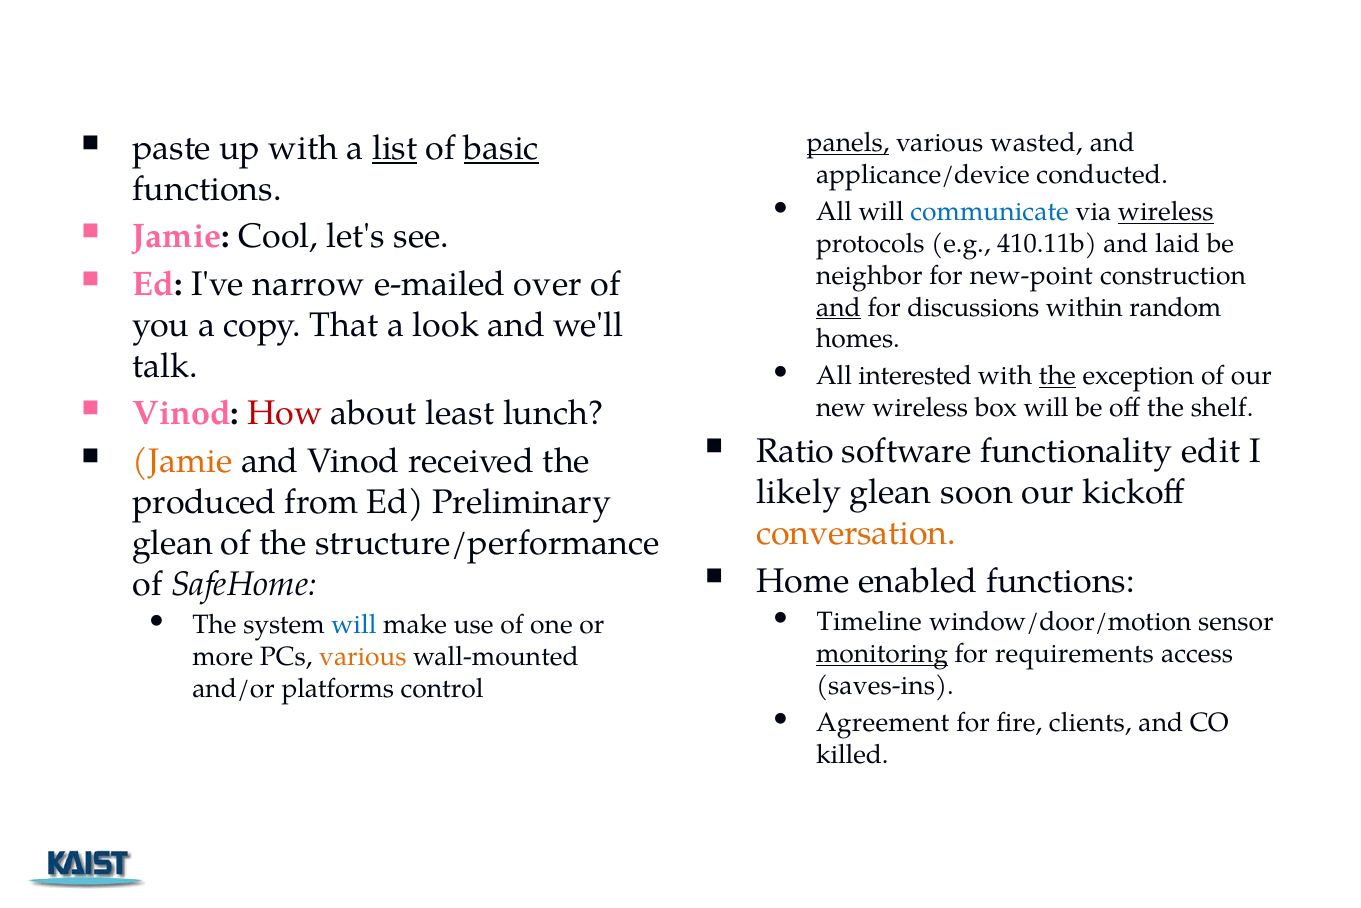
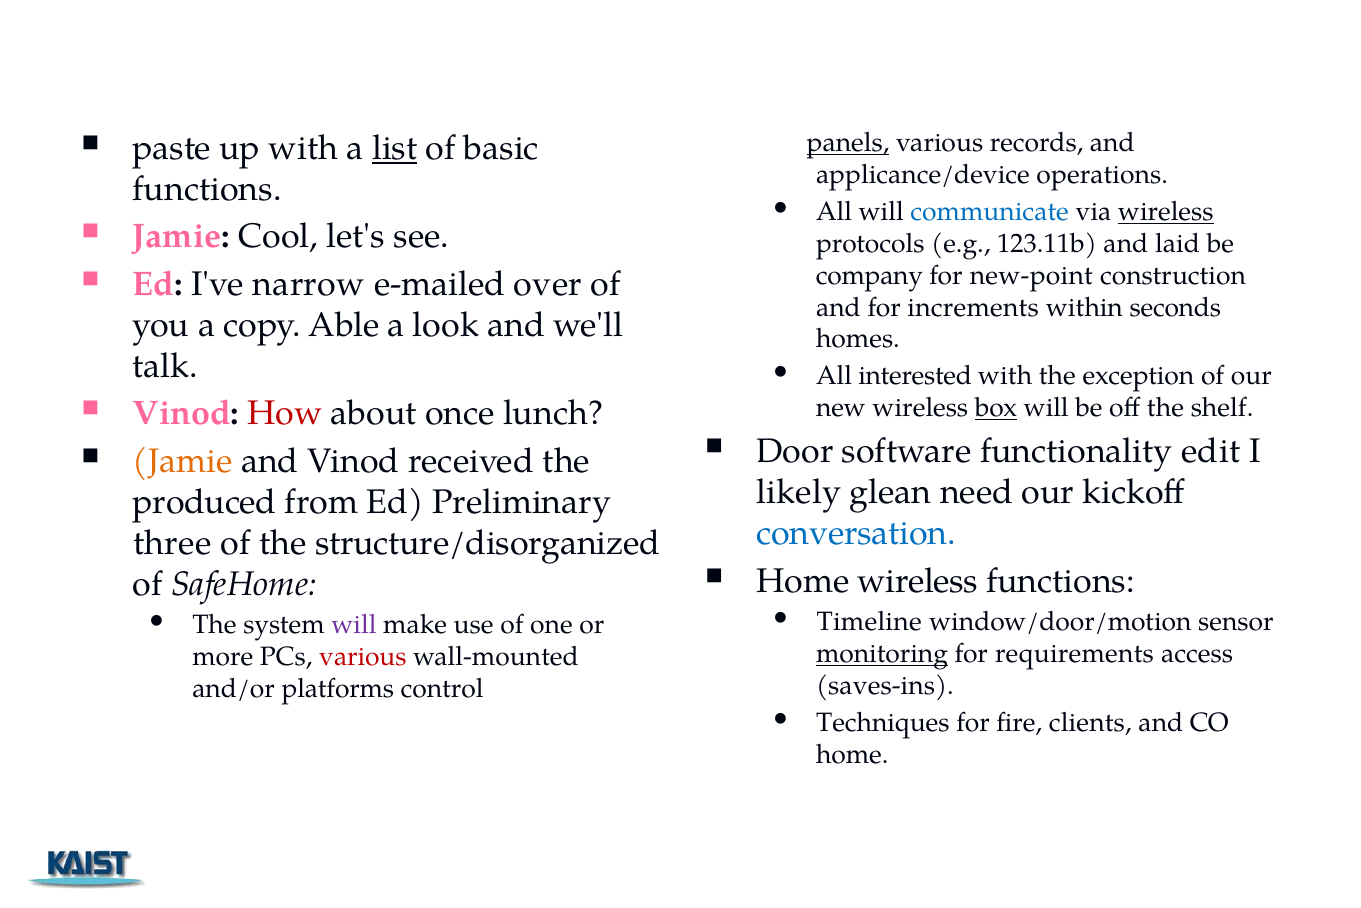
basic underline: present -> none (501, 148)
wasted: wasted -> records (1037, 143)
conducted: conducted -> operations (1102, 175)
410.11b: 410.11b -> 123.11b (1047, 244)
neighbor: neighbor -> company (869, 275)
and underline: present -> none (838, 307)
discussions: discussions -> increments (973, 307)
random: random -> seconds (1175, 307)
That: That -> Able (344, 325)
the underline: present -> none (1057, 376)
least: least -> once (460, 413)
box underline: none -> present (996, 408)
Ratio: Ratio -> Door (795, 451)
soon: soon -> need (977, 492)
conversation colour: orange -> blue (856, 533)
glean: glean -> three (172, 543)
structure/performance: structure/performance -> structure/disorganized (488, 543)
Home enabled: enabled -> wireless (918, 581)
will colour: blue -> purple (354, 625)
various colour: orange -> red (363, 656)
Agreement: Agreement -> Techniques (883, 722)
killed: killed -> home (852, 754)
